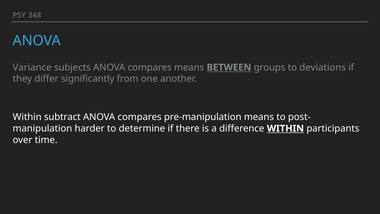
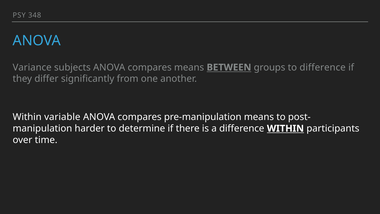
to deviations: deviations -> difference (323, 67)
subtract: subtract -> variable (62, 117)
